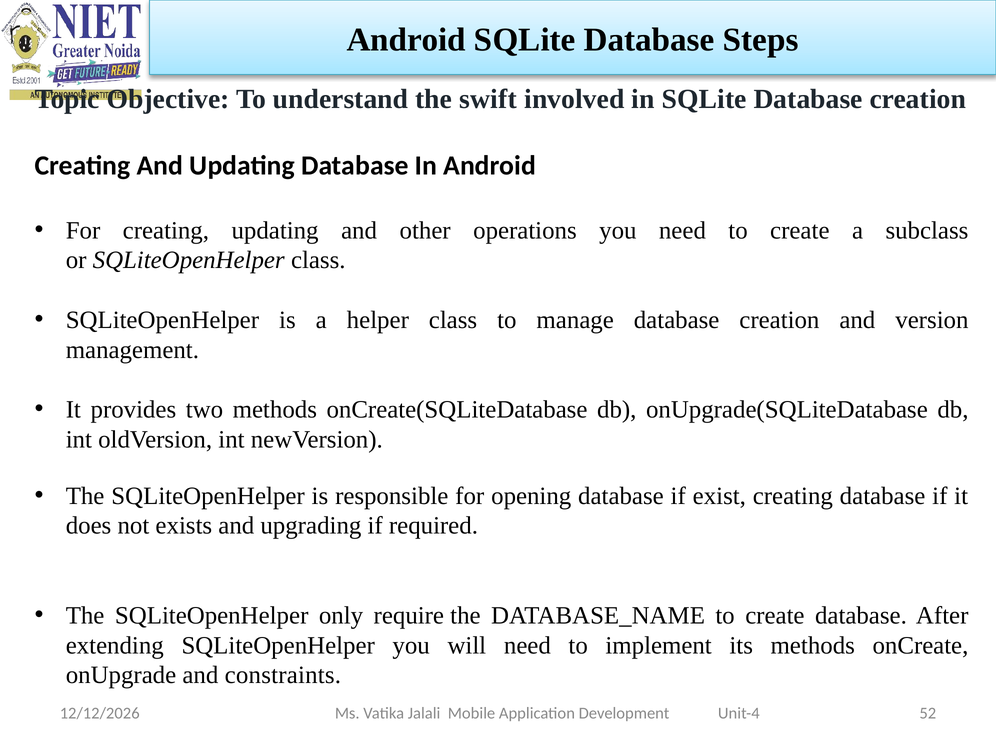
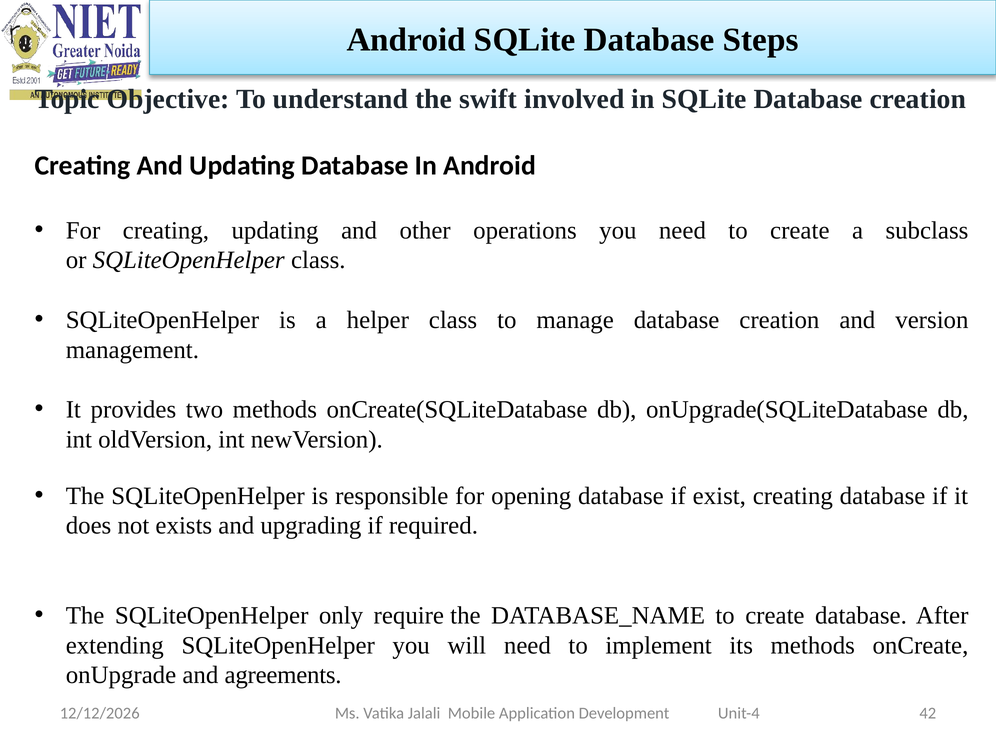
constraints: constraints -> agreements (283, 675)
52: 52 -> 42 (928, 713)
